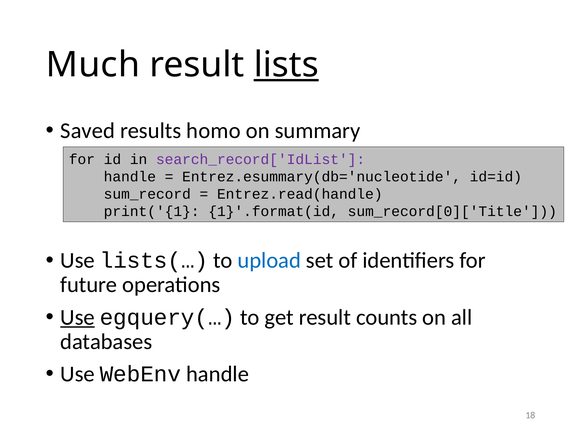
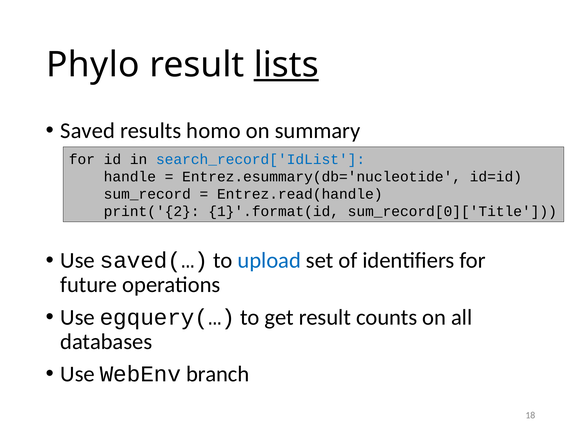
Much: Much -> Phylo (93, 65)
search_record['IdList colour: purple -> blue (261, 160)
print('{1: print('{1 -> print('{2 (152, 212)
lists(…: lists(… -> saved(… (154, 261)
Use underline: present -> none (78, 318)
WebEnv handle: handle -> branch (218, 375)
